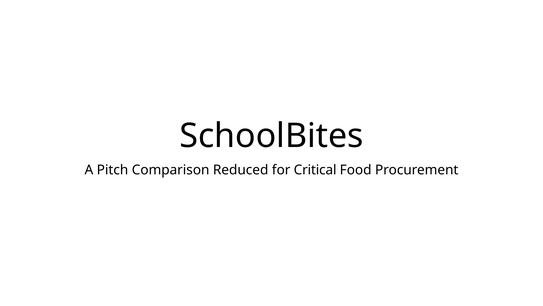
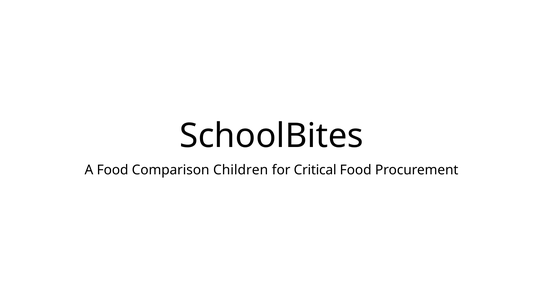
A Pitch: Pitch -> Food (113, 170)
Reduced: Reduced -> Children (241, 170)
